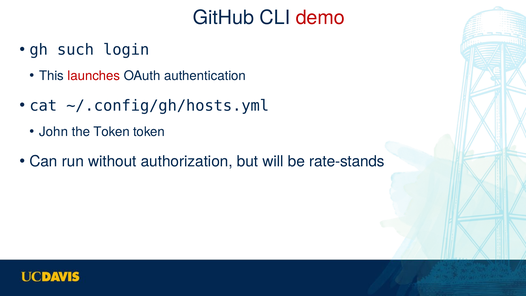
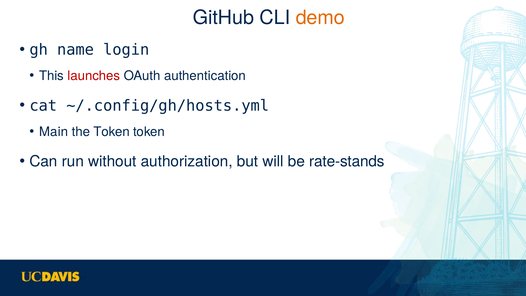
demo colour: red -> orange (320, 18)
such: such -> name (75, 50)
John: John -> Main (54, 132)
